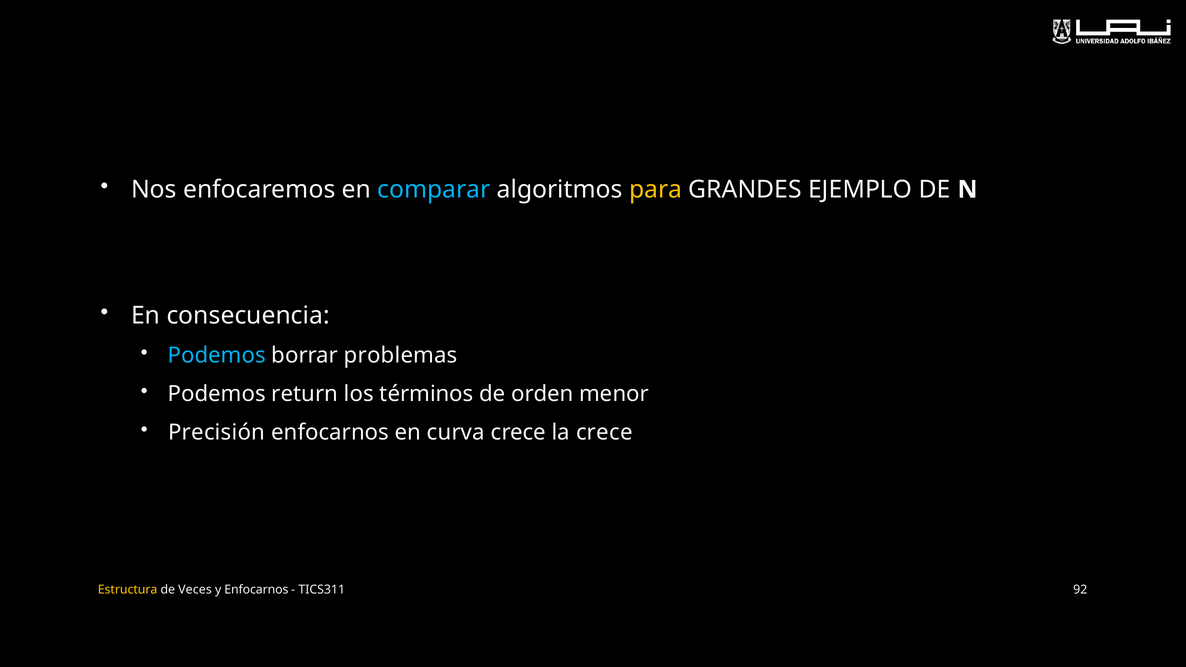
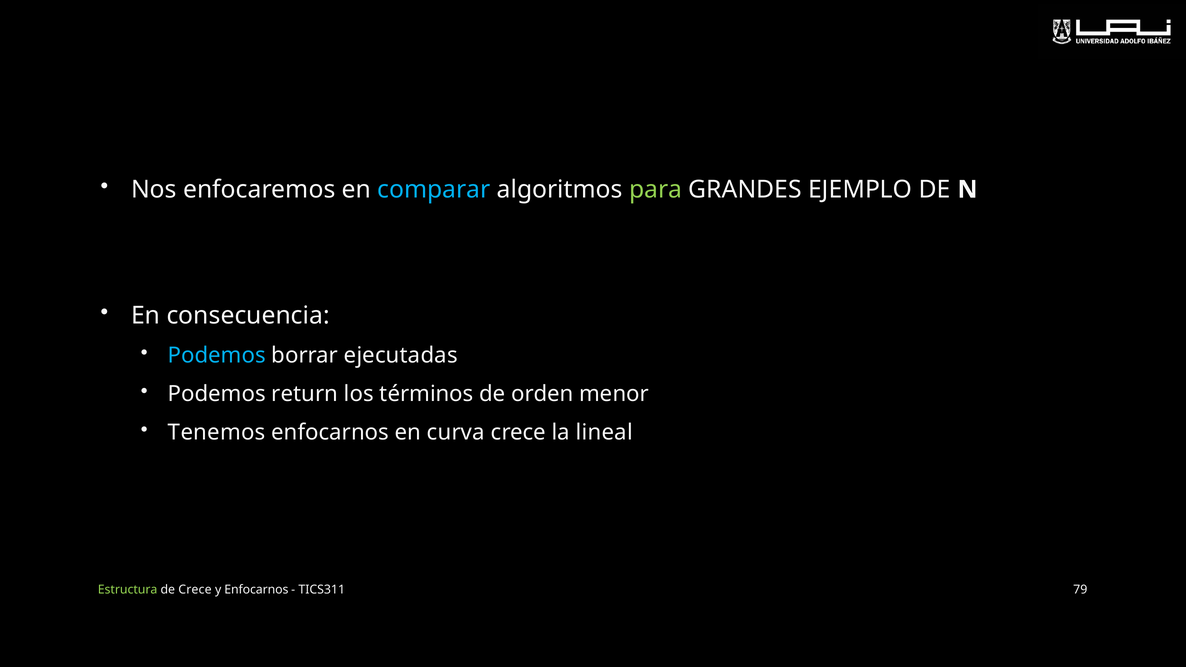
para colour: yellow -> light green (656, 190)
problemas: problemas -> ejecutadas (401, 355)
Precisión: Precisión -> Tenemos (217, 433)
la crece: crece -> lineal (604, 433)
Estructura colour: yellow -> light green (128, 590)
de Veces: Veces -> Crece (195, 590)
92: 92 -> 79 (1080, 590)
